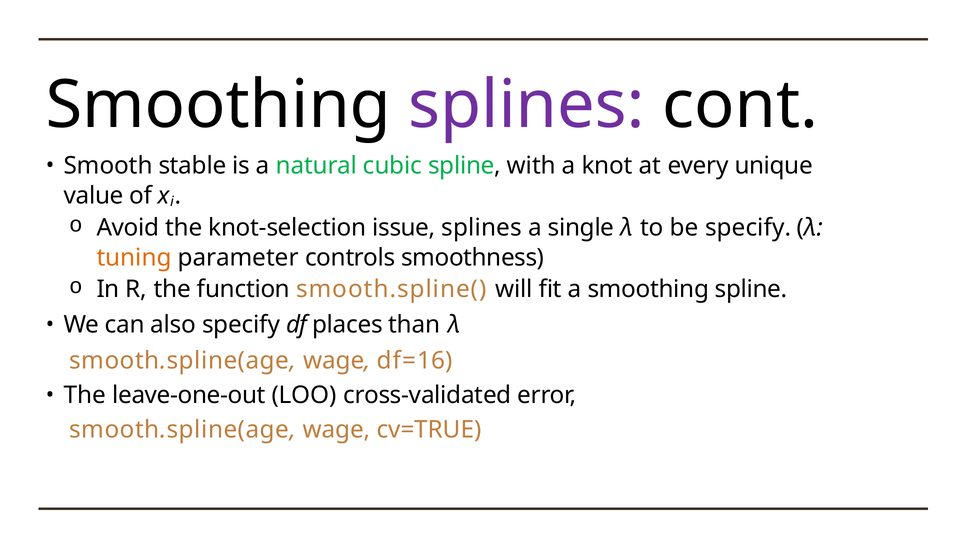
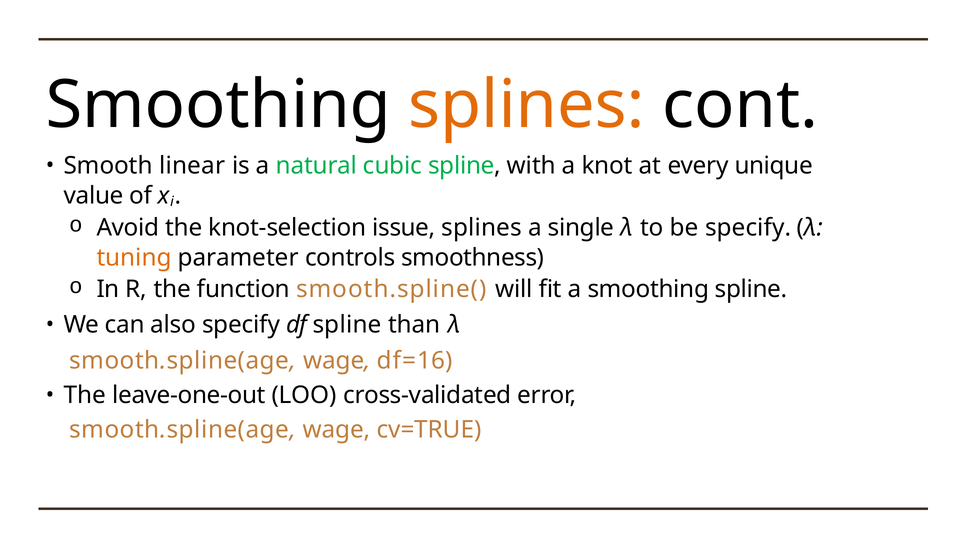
splines colour: purple -> orange (527, 105)
stable: stable -> linear (192, 166)
df places: places -> spline (347, 325)
